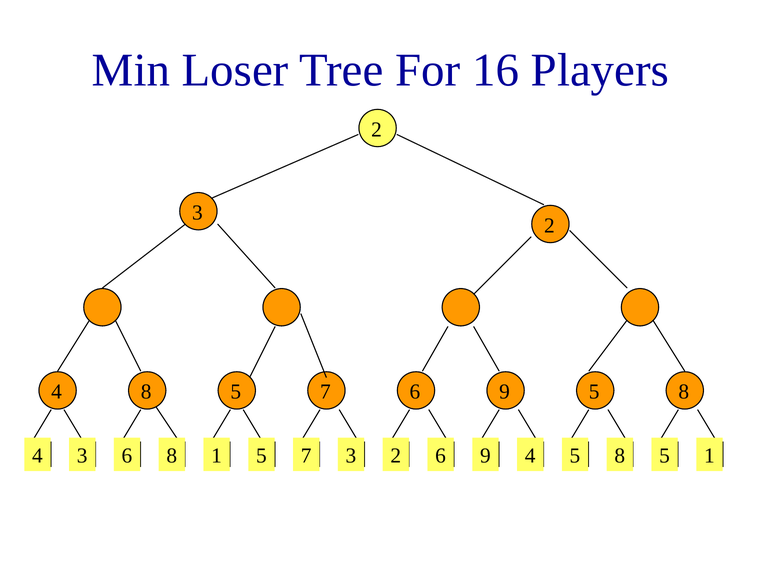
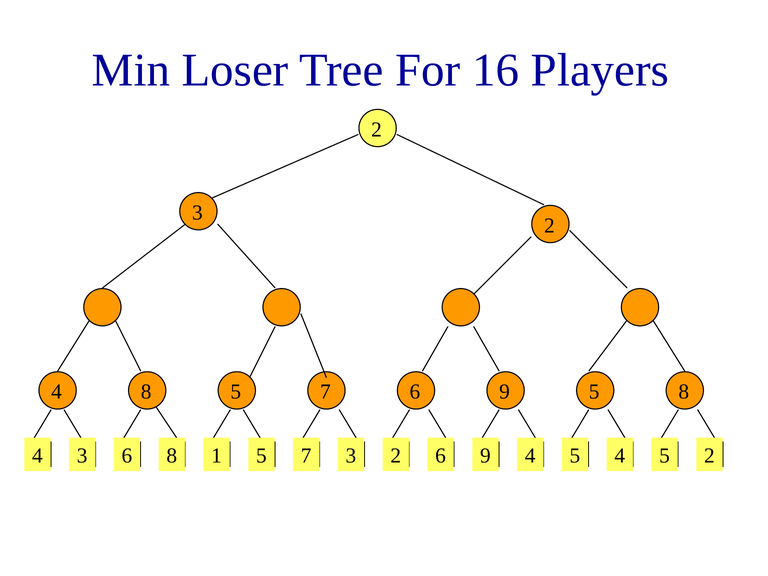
4 5 8: 8 -> 4 (620, 456)
5 1: 1 -> 2 (709, 456)
